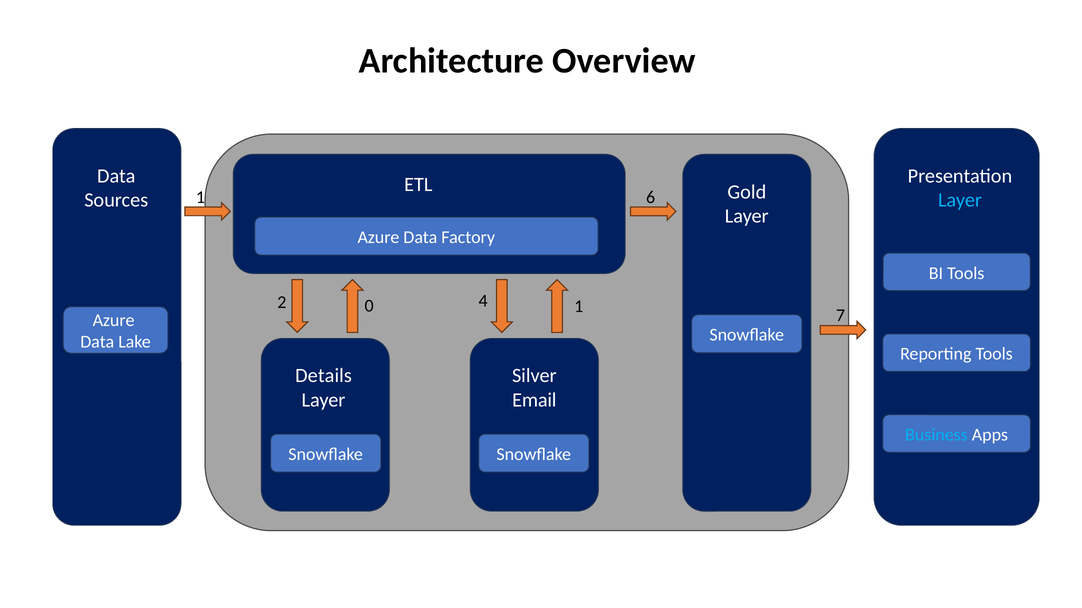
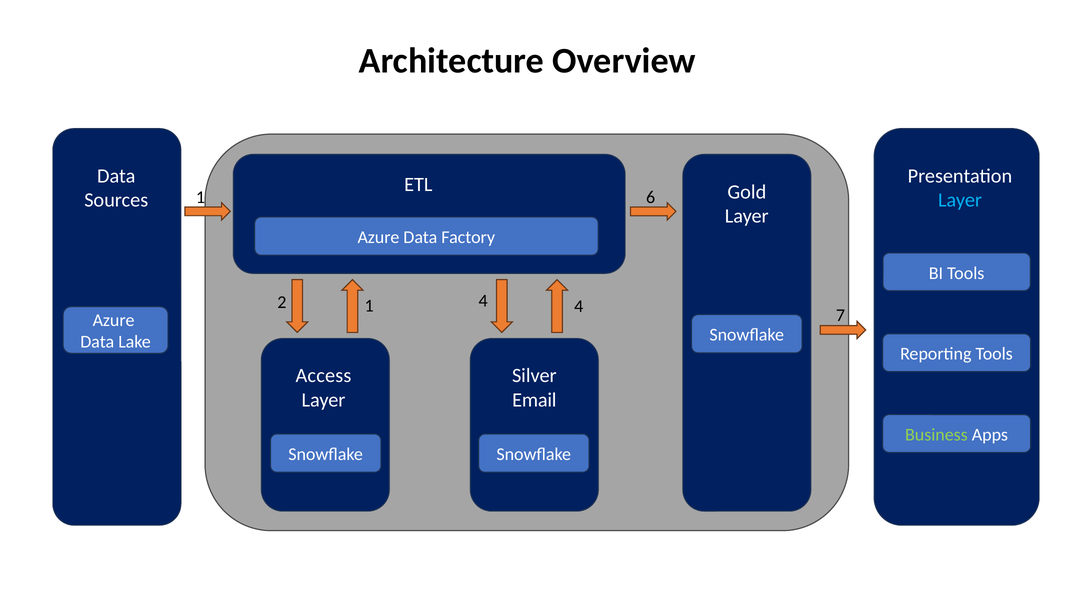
2 0: 0 -> 1 (369, 306)
4 1: 1 -> 4 (579, 307)
Details: Details -> Access (323, 376)
Business colour: light blue -> light green (936, 435)
